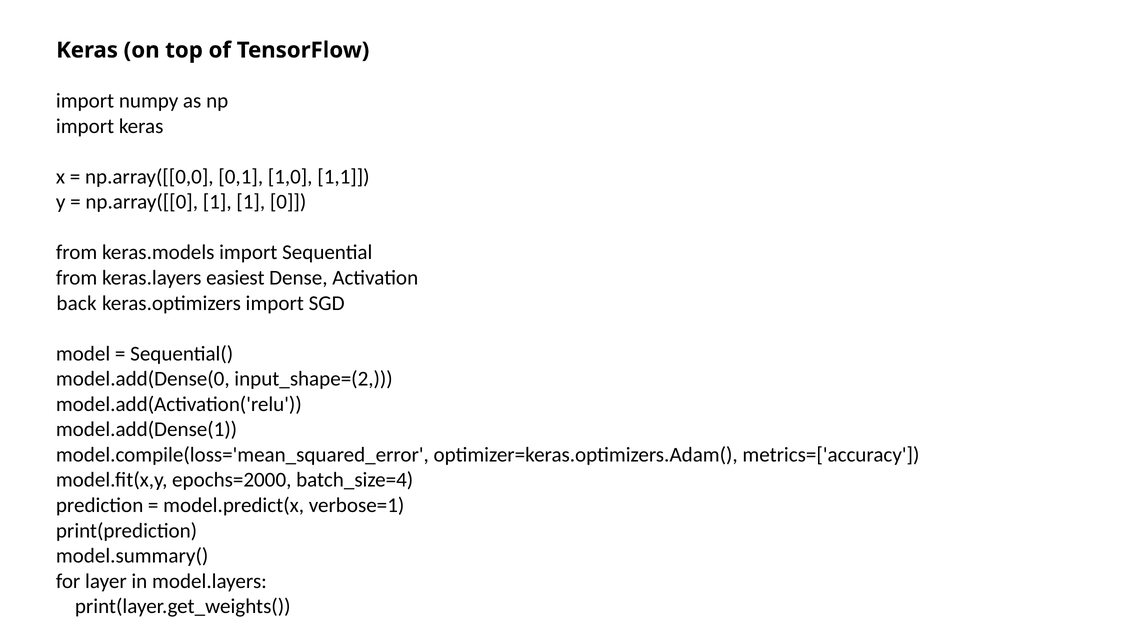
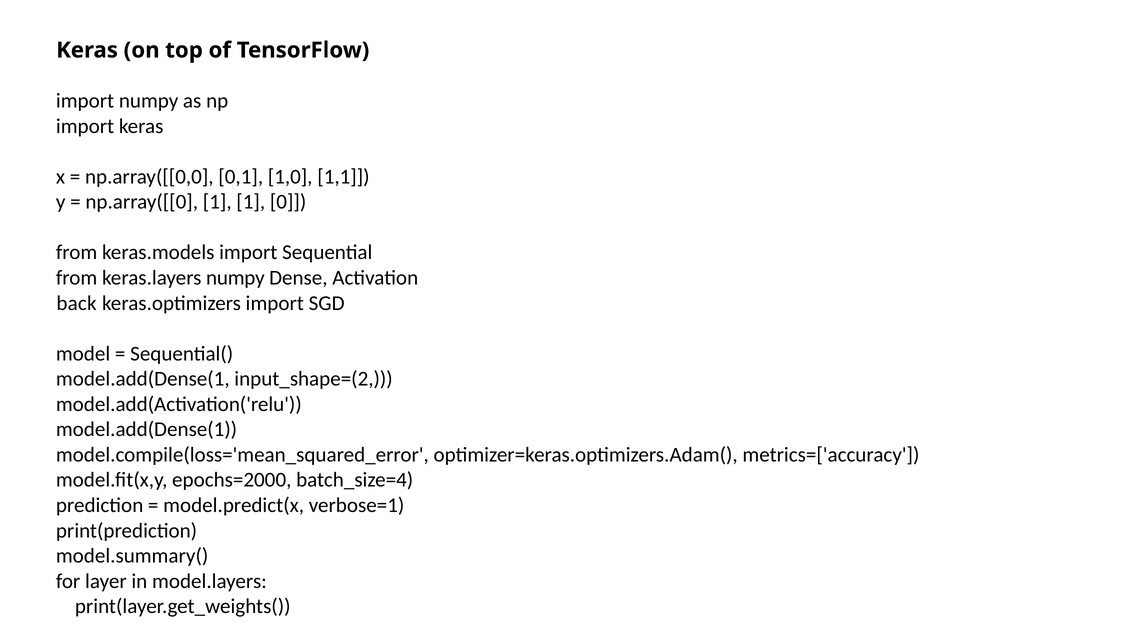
keras.layers easiest: easiest -> numpy (235, 278)
model.add(Dense(0: model.add(Dense(0 -> model.add(Dense(1 (143, 379)
